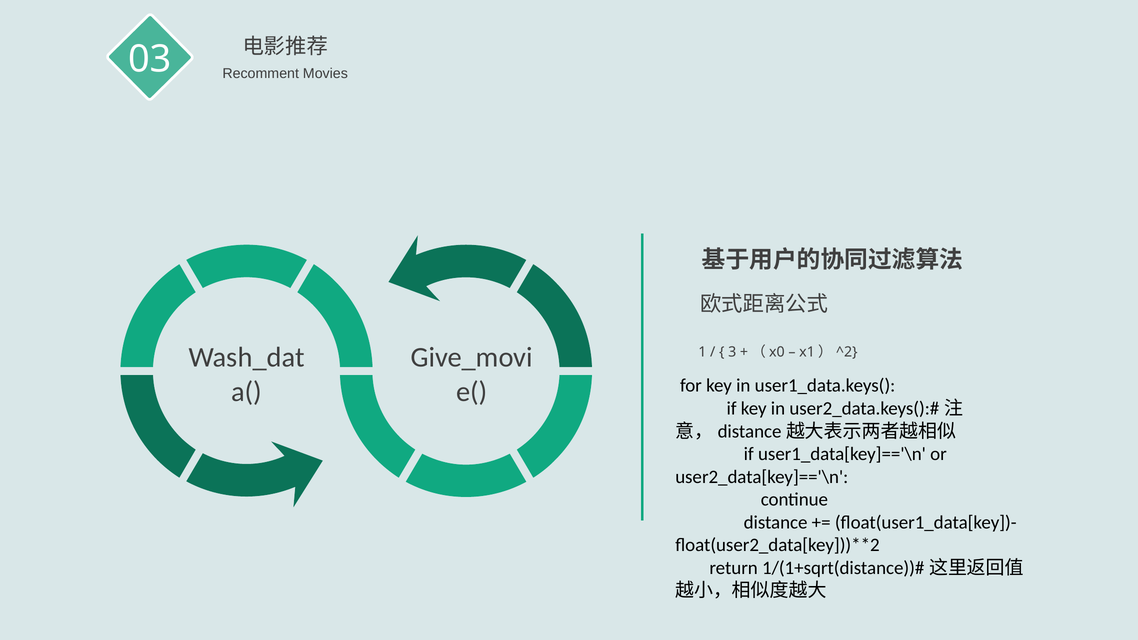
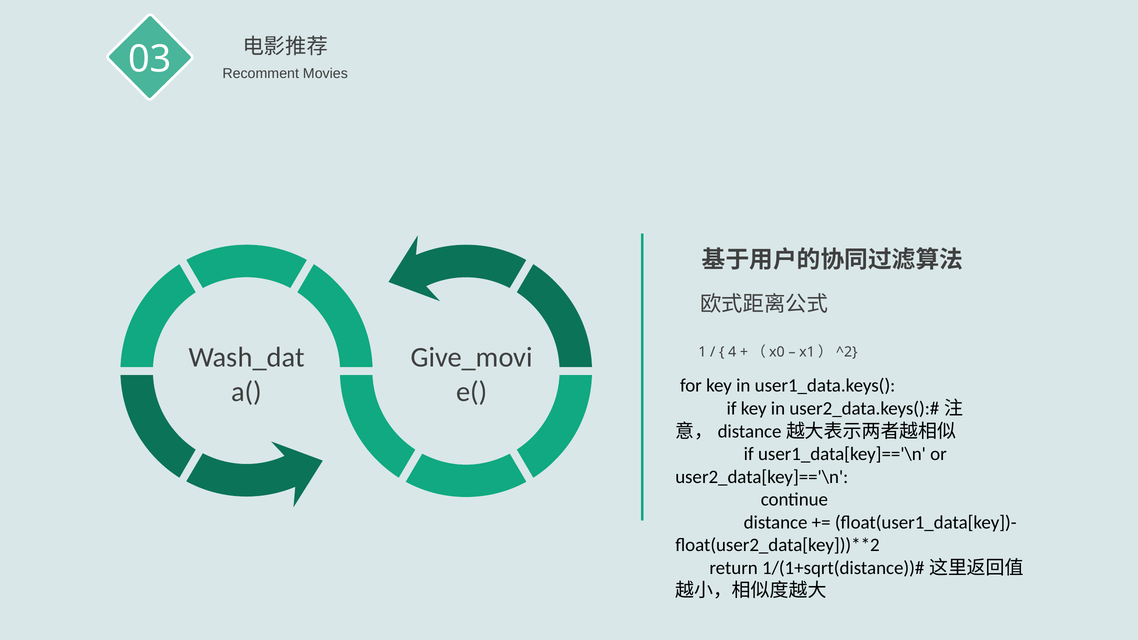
3: 3 -> 4 (732, 352)
